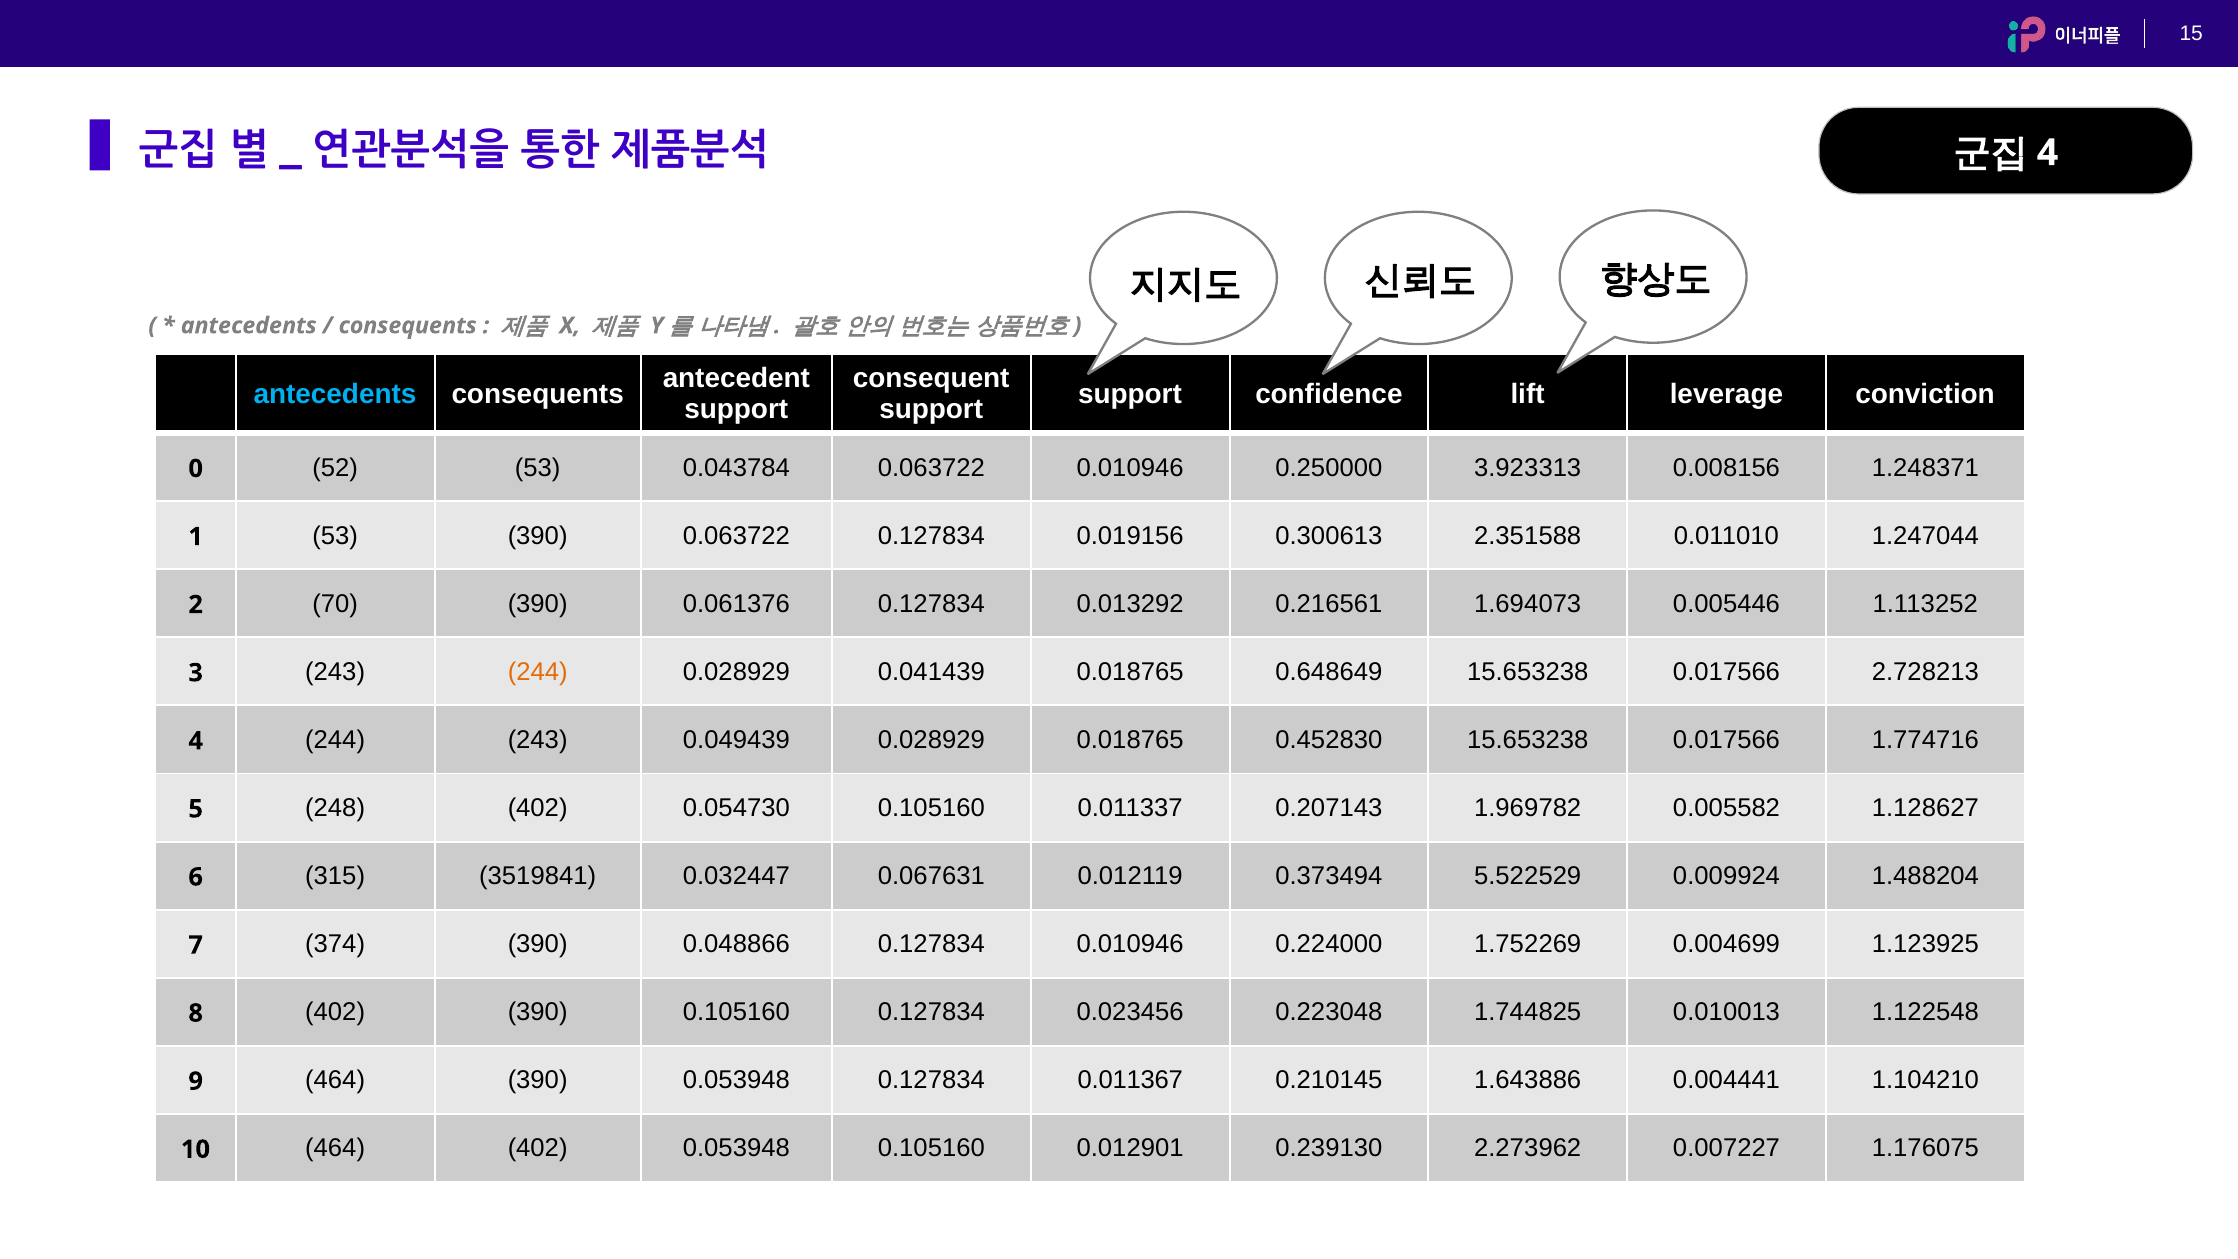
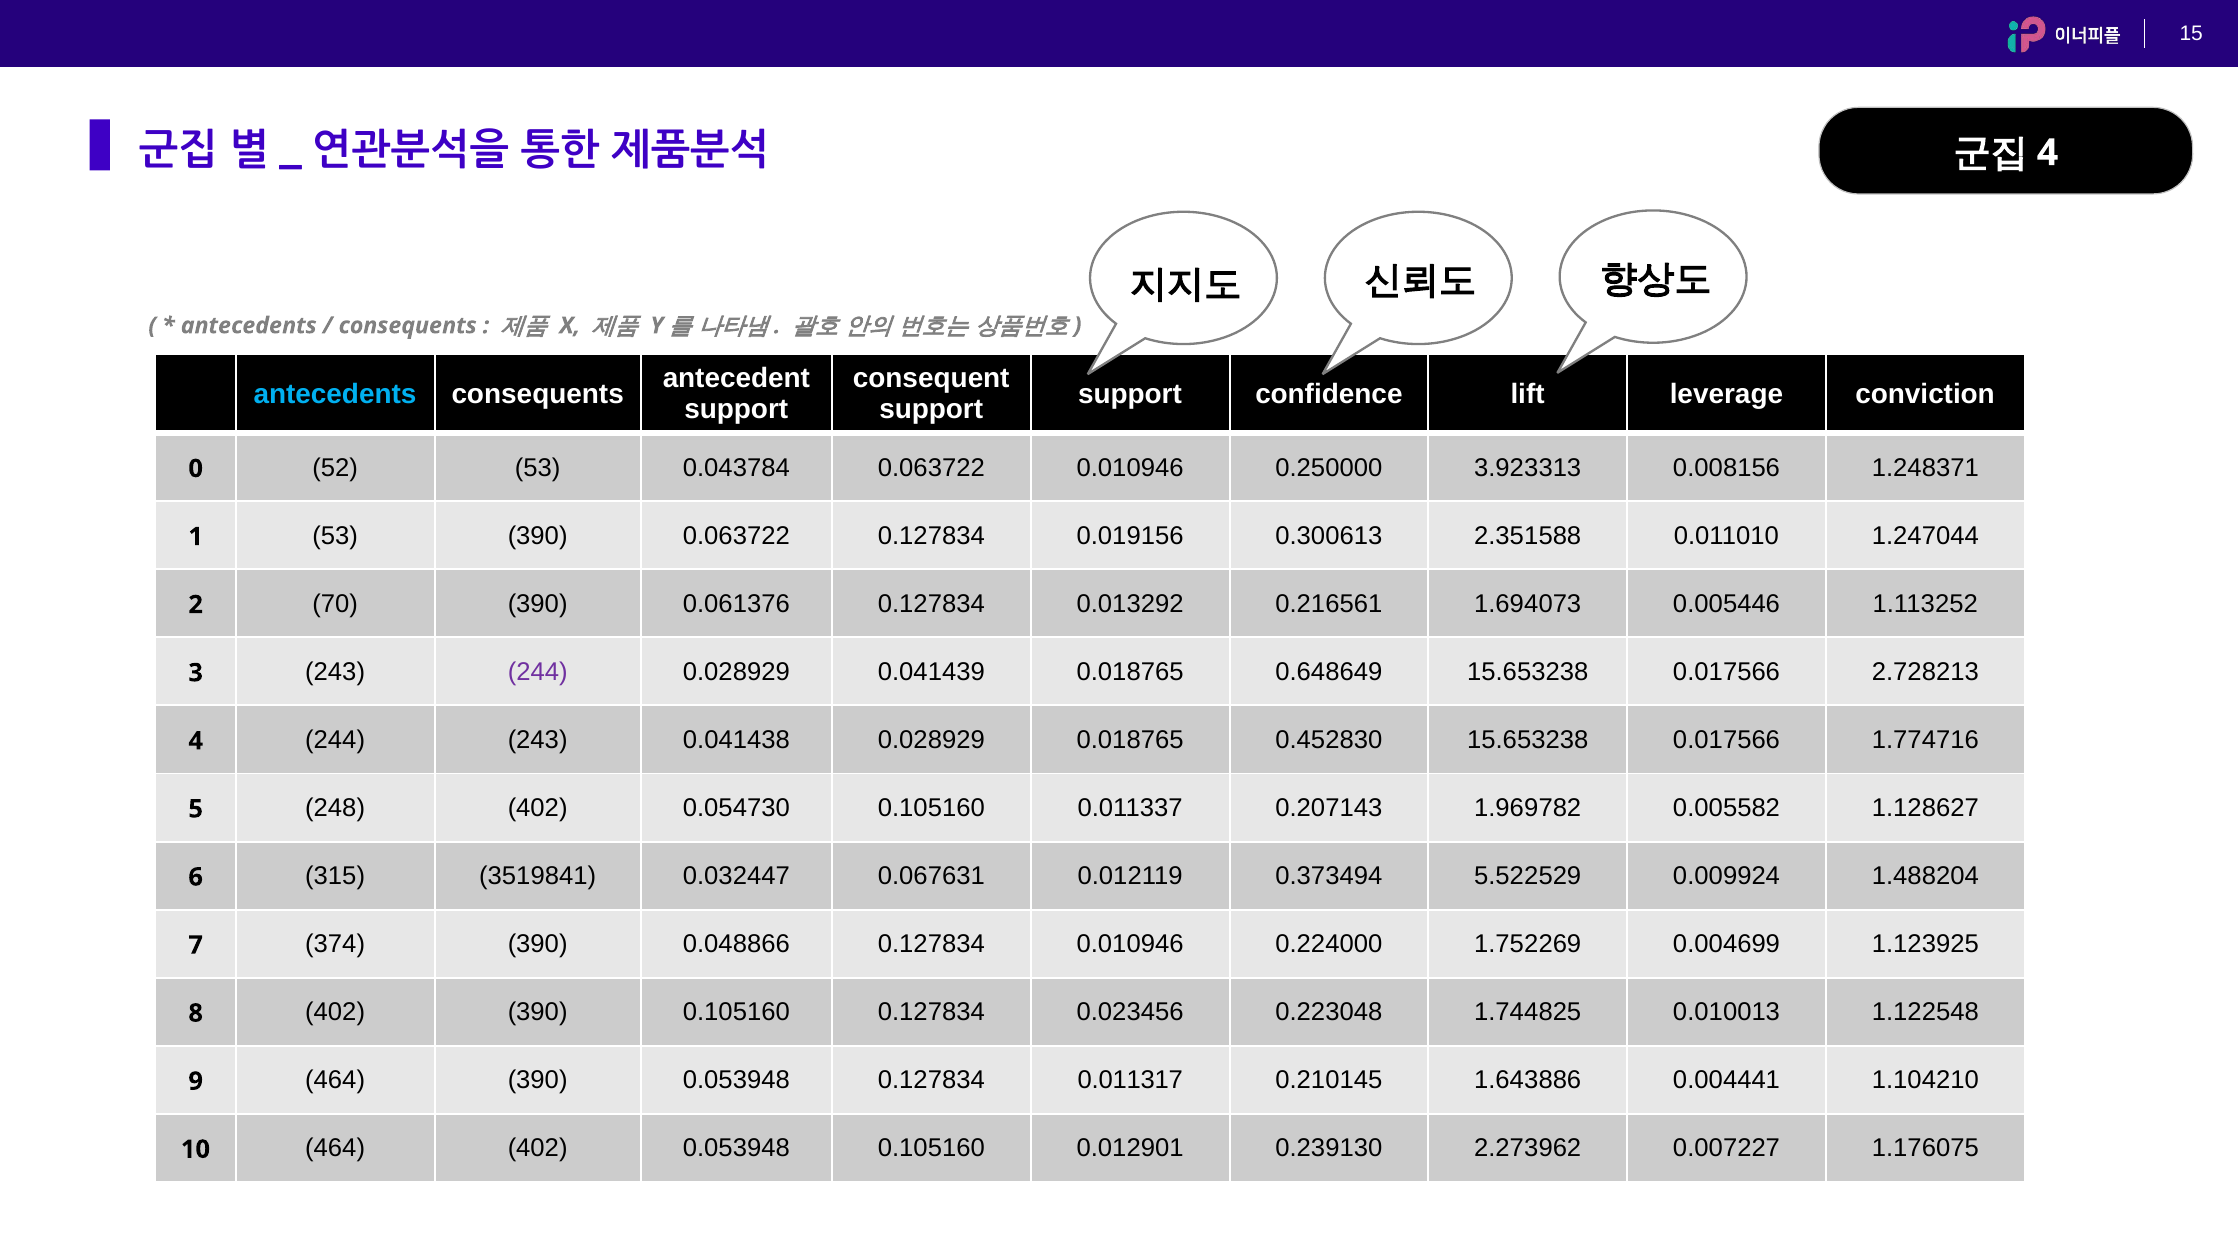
244 colour: orange -> purple (538, 672)
0.049439: 0.049439 -> 0.041438 (736, 740)
0.011367: 0.011367 -> 0.011317 (1130, 1080)
